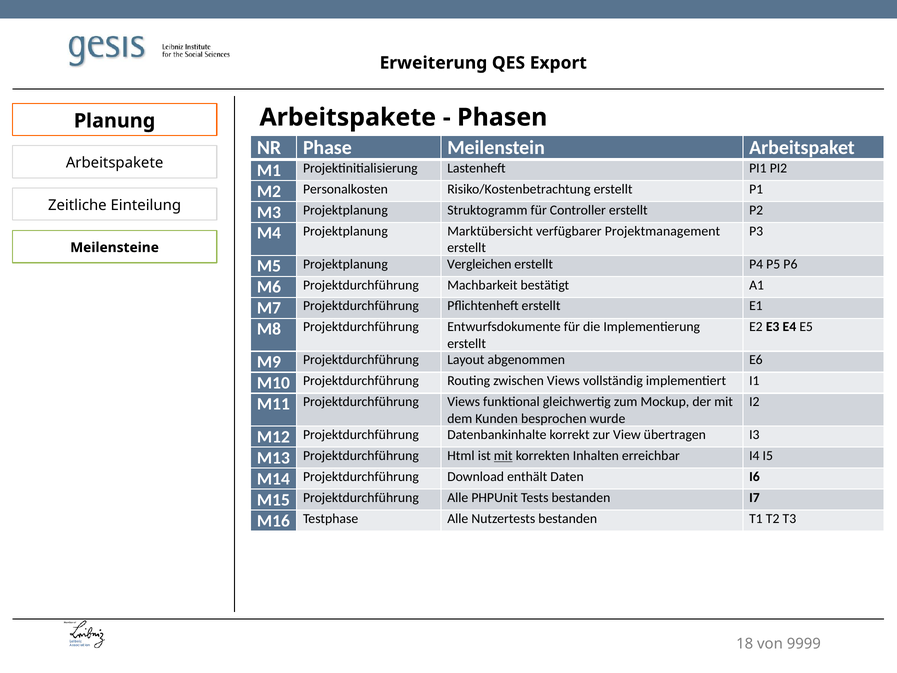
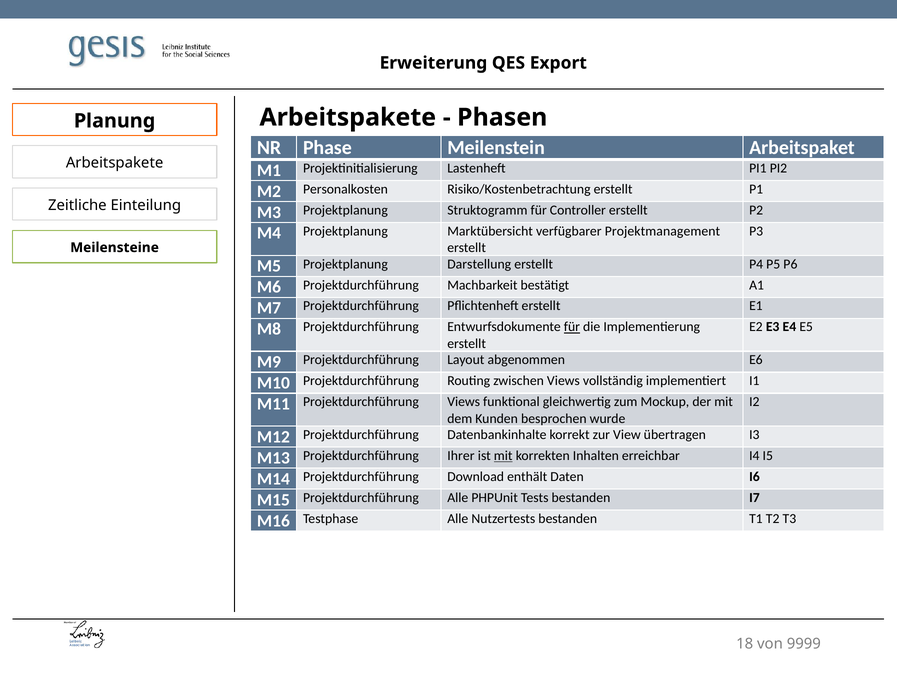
Vergleichen: Vergleichen -> Darstellung (479, 264)
für underline: none -> present (572, 327)
Html: Html -> Ihrer (461, 456)
